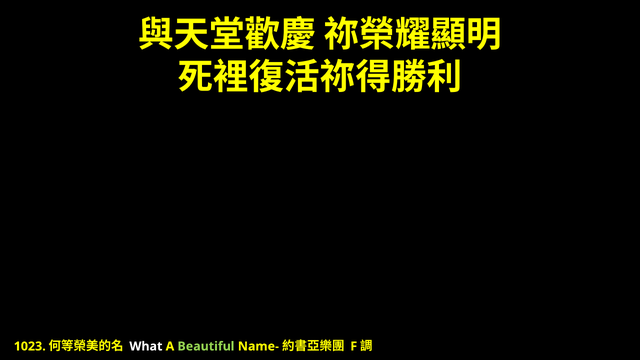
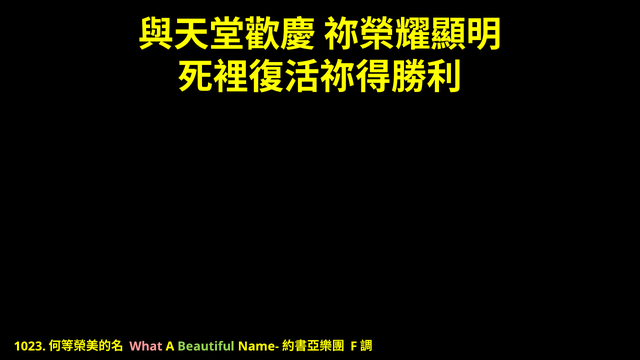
What colour: white -> pink (146, 346)
